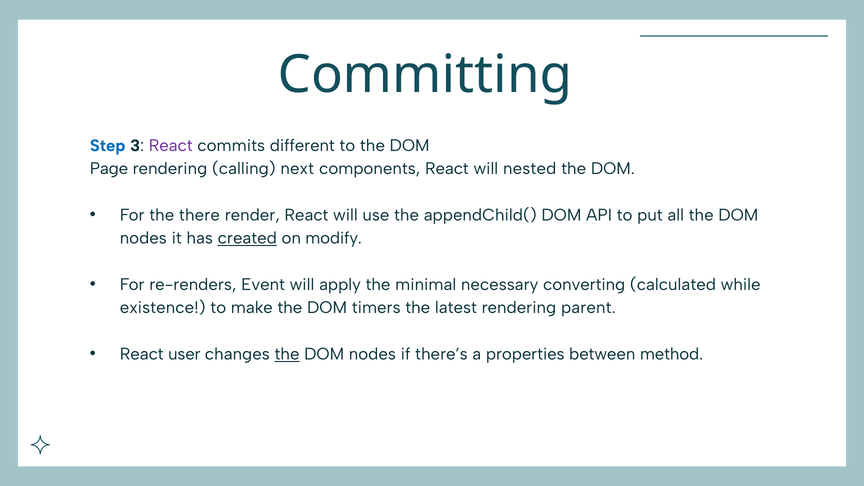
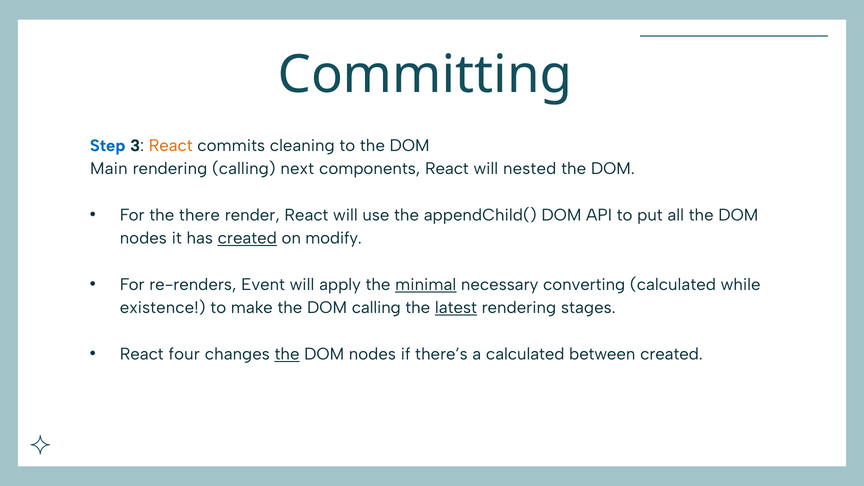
React colour: purple -> orange (171, 146)
different: different -> cleaning (302, 146)
Page: Page -> Main (109, 169)
minimal underline: none -> present (426, 285)
DOM timers: timers -> calling (376, 308)
latest underline: none -> present (456, 308)
parent: parent -> stages (588, 308)
user: user -> four (184, 354)
a properties: properties -> calculated (525, 354)
between method: method -> created (671, 354)
